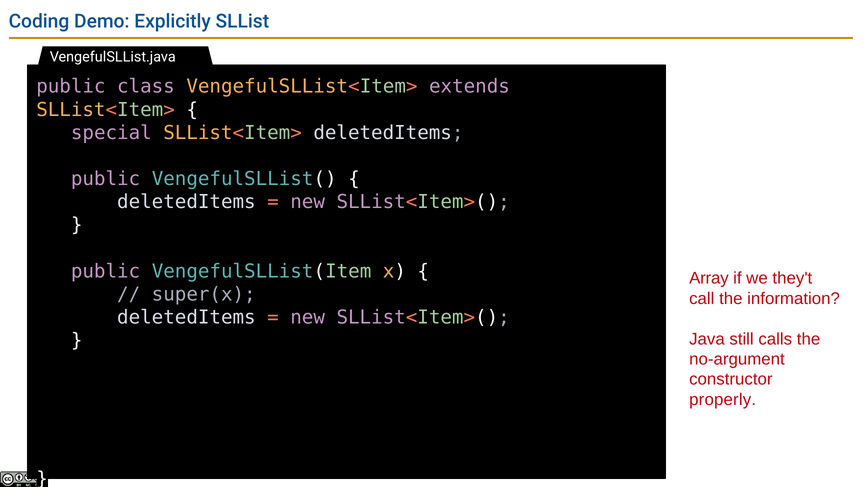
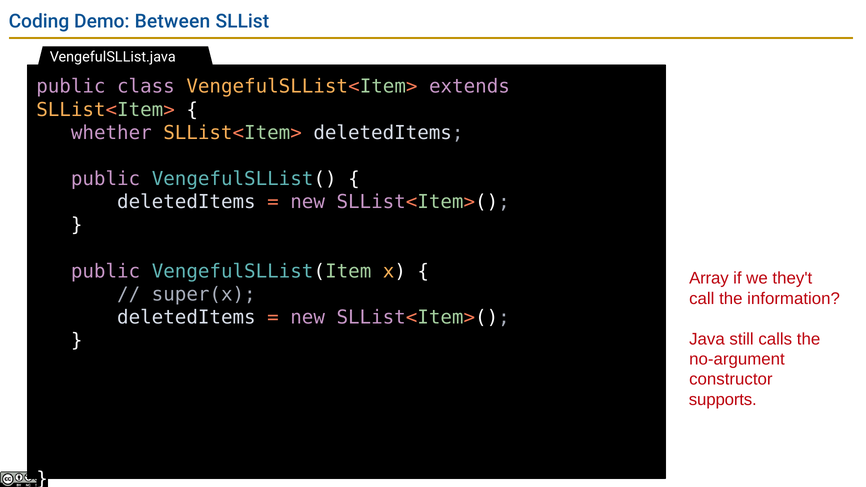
Explicitly: Explicitly -> Between (172, 22)
special: special -> whether (111, 133)
properly: properly -> supports (723, 400)
